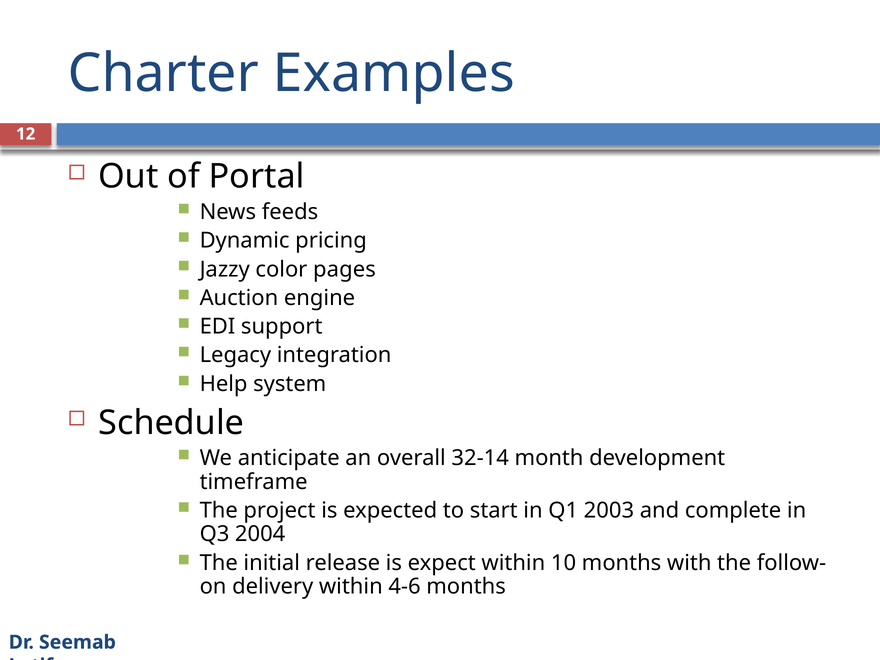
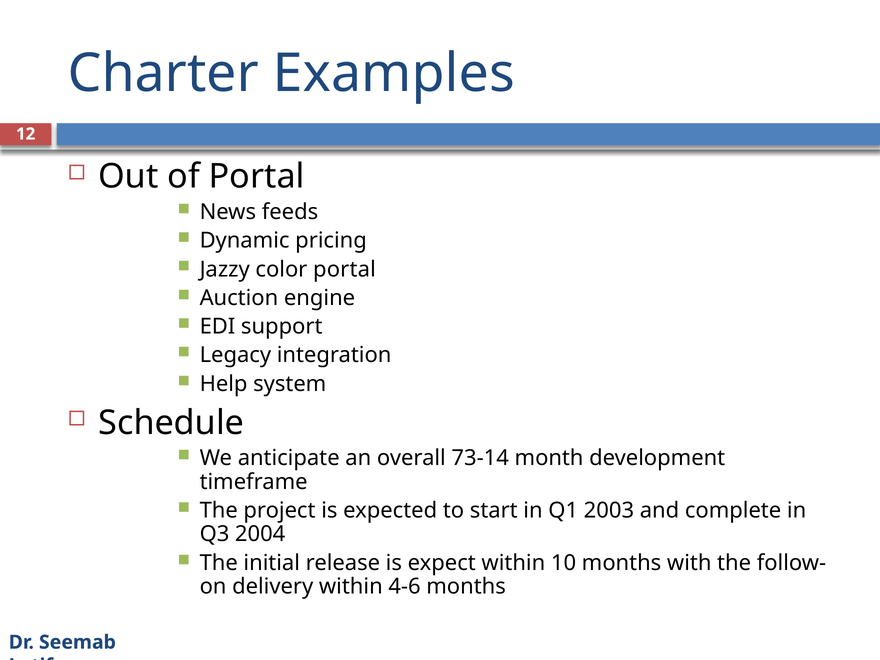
color pages: pages -> portal (344, 269)
32-14: 32-14 -> 73-14 (480, 458)
